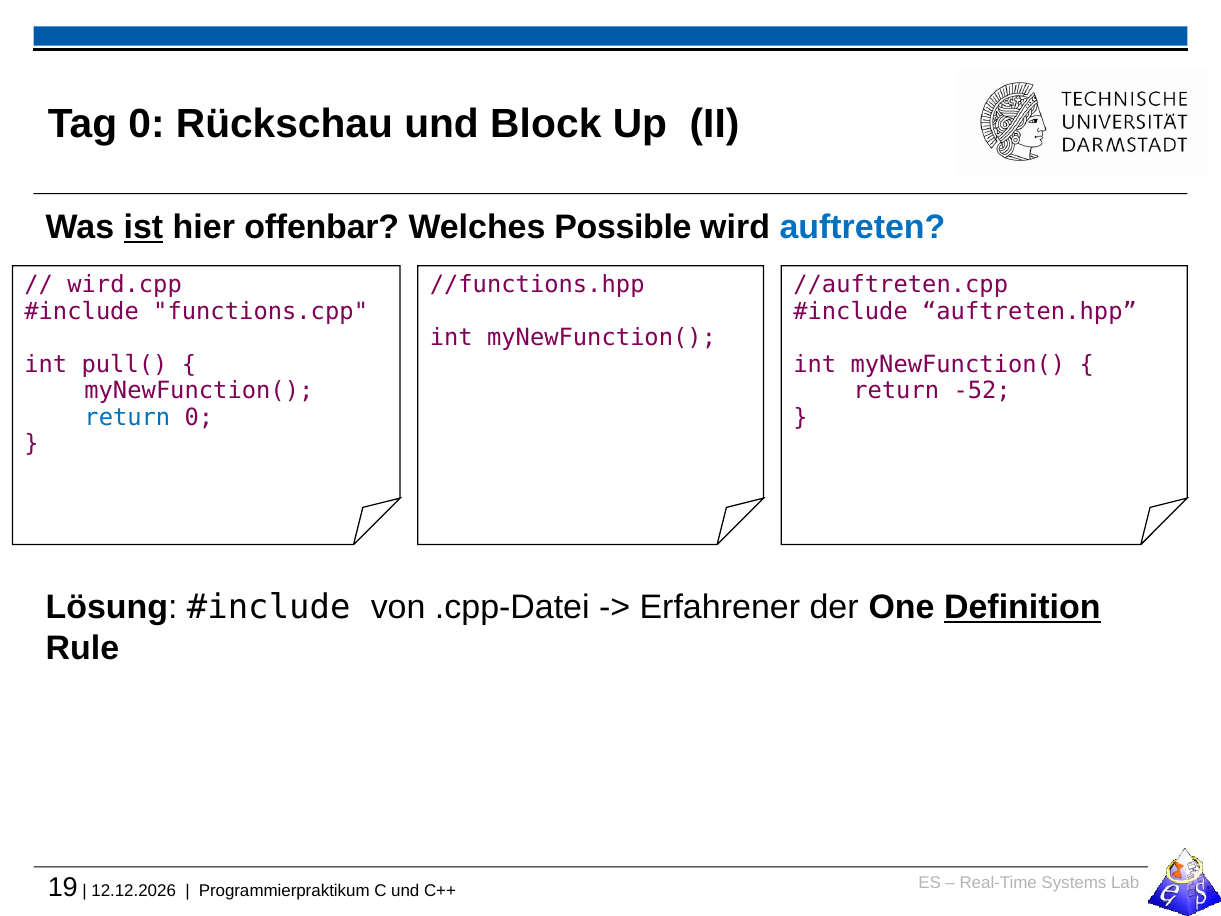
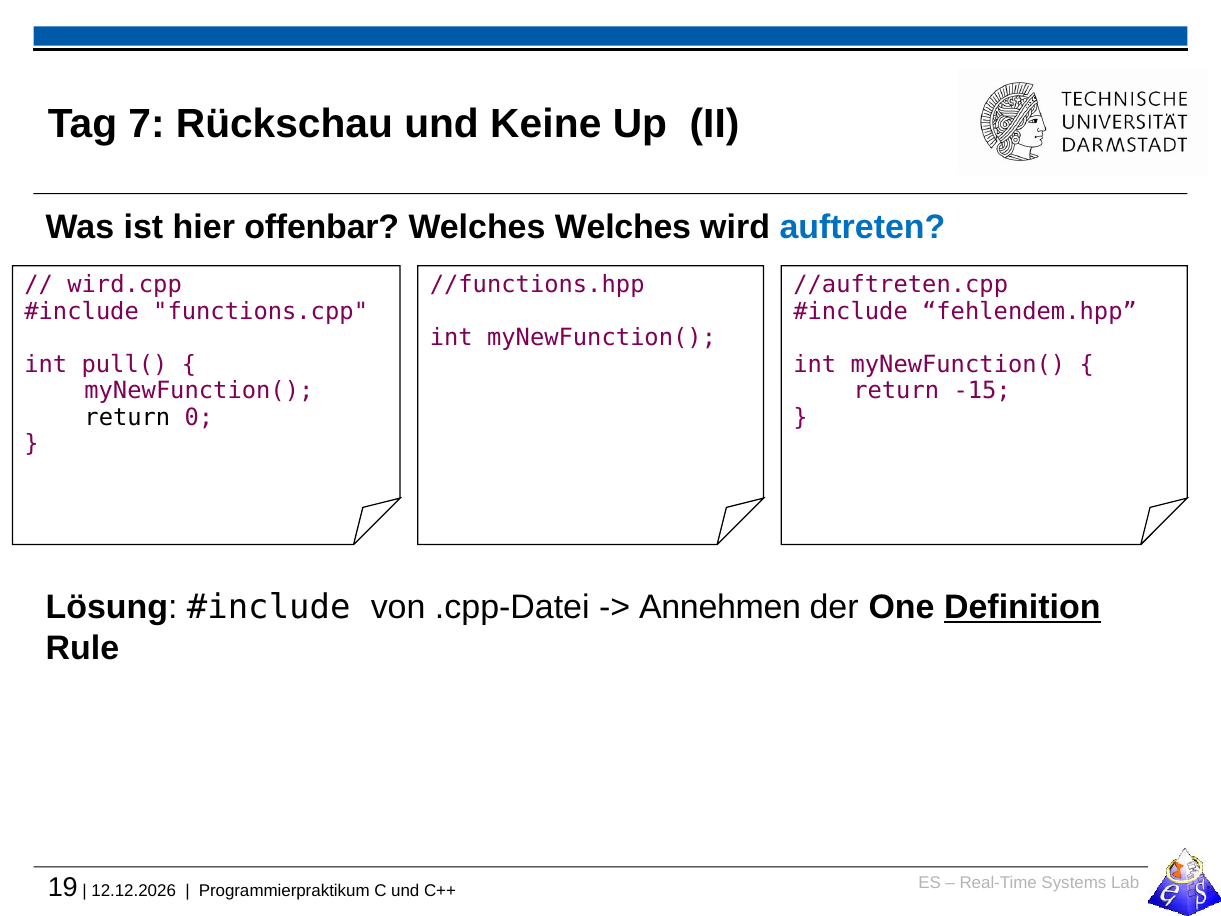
Tag 0: 0 -> 7 (147, 124)
Block: Block -> Keine (546, 124)
ist underline: present -> none (143, 227)
Welches Possible: Possible -> Welches (623, 227)
auftreten.hpp: auftreten.hpp -> fehlendem.hpp (1029, 311)
-52: -52 -> -15 (982, 391)
return colour: blue -> black (127, 417)
Erfahrener: Erfahrener -> Annehmen (720, 607)
